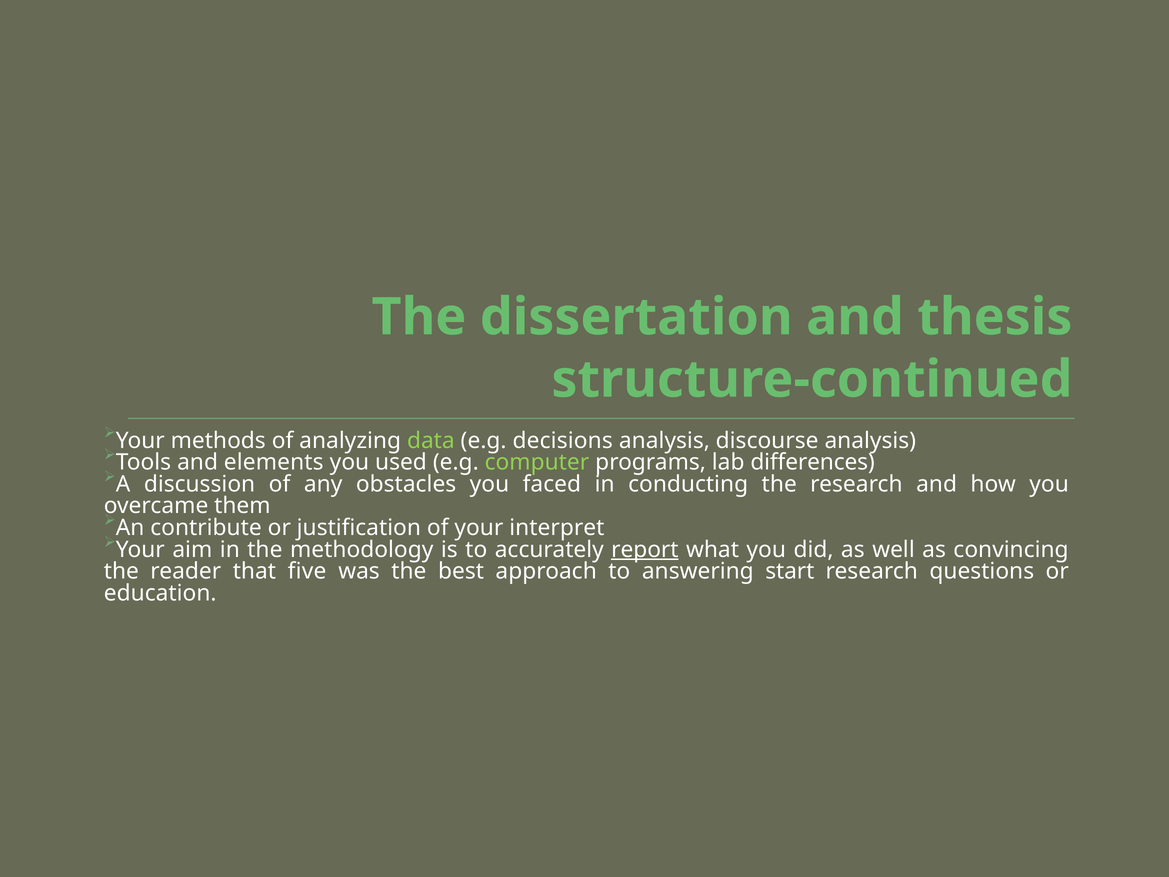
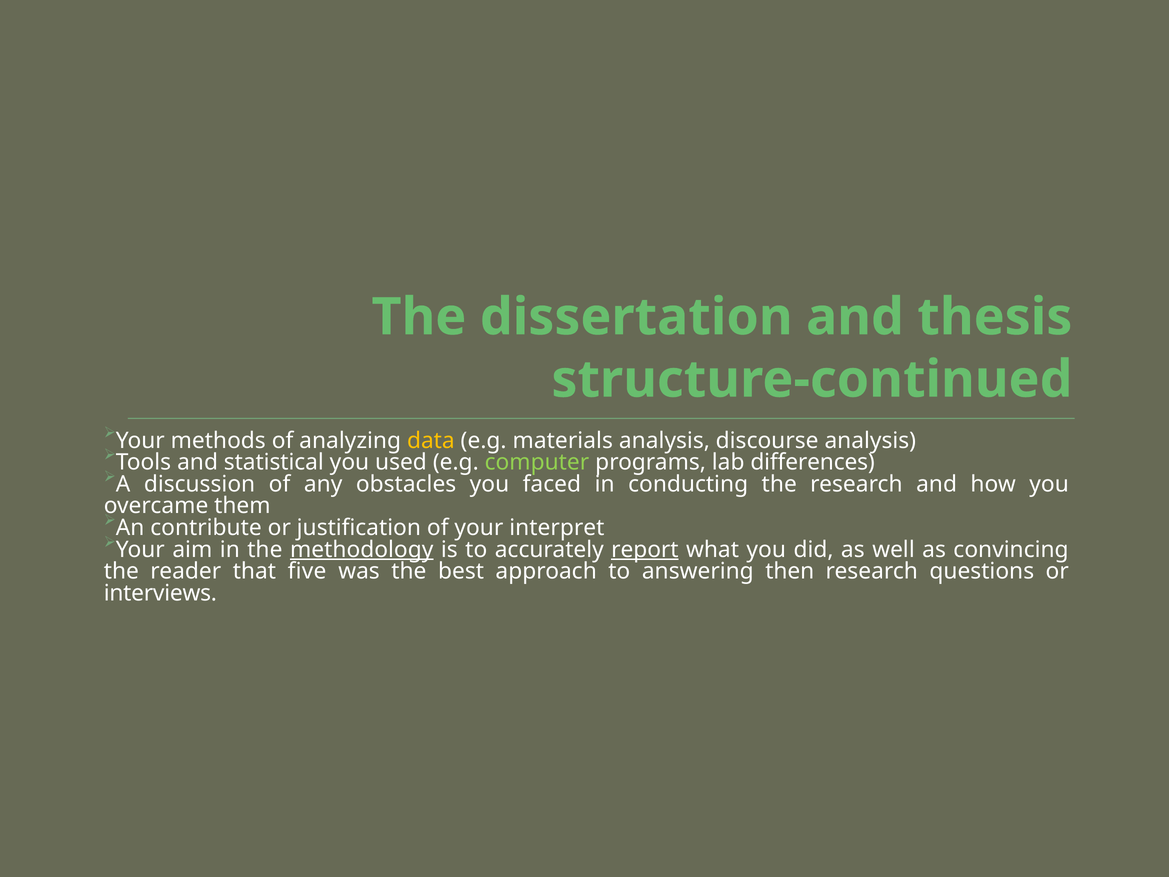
data colour: light green -> yellow (431, 440)
decisions: decisions -> materials (563, 440)
elements: elements -> statistical (274, 462)
methodology underline: none -> present (362, 549)
start: start -> then (790, 571)
education: education -> interviews (160, 593)
